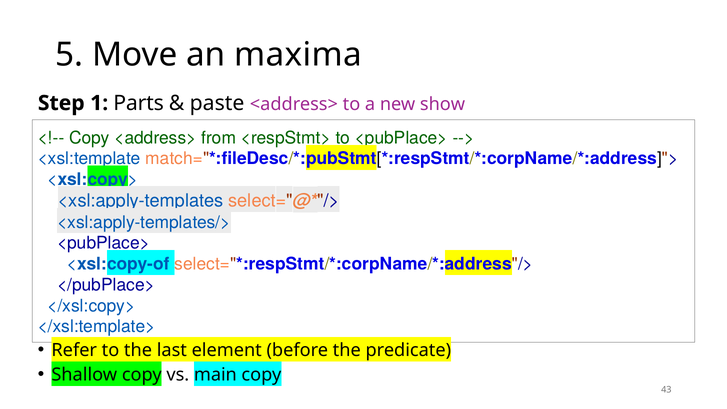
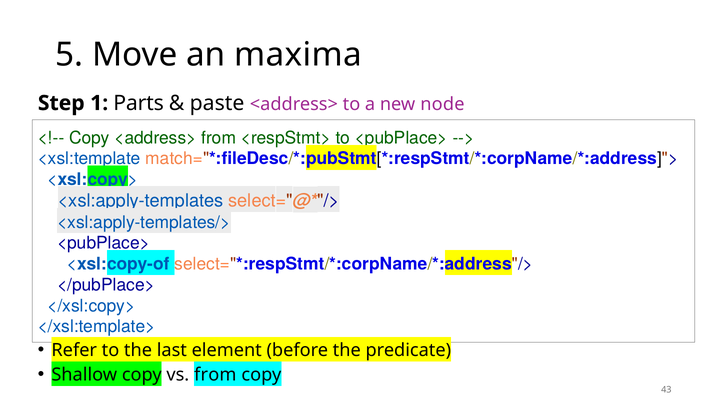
show: show -> node (442, 104)
vs main: main -> from (215, 375)
